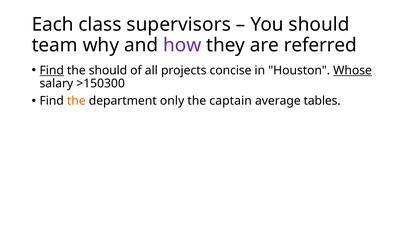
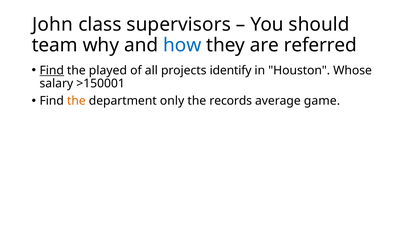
Each: Each -> John (53, 25)
how colour: purple -> blue (182, 45)
the should: should -> played (108, 70)
concise: concise -> identify (231, 70)
Whose underline: present -> none (353, 70)
>150300: >150300 -> >150001 (101, 83)
captain: captain -> records (231, 101)
tables: tables -> game (322, 101)
